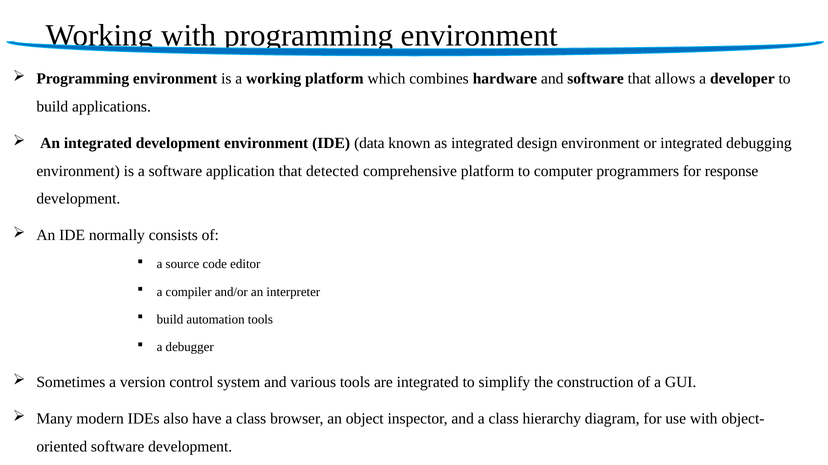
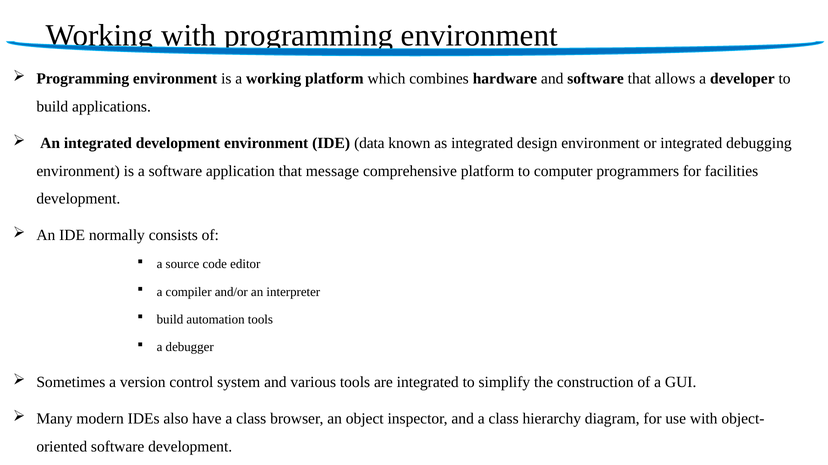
detected: detected -> message (332, 171)
response: response -> facilities (732, 171)
